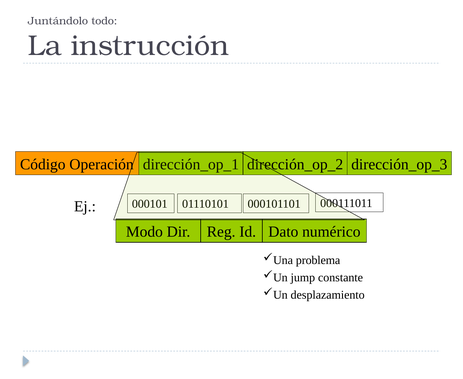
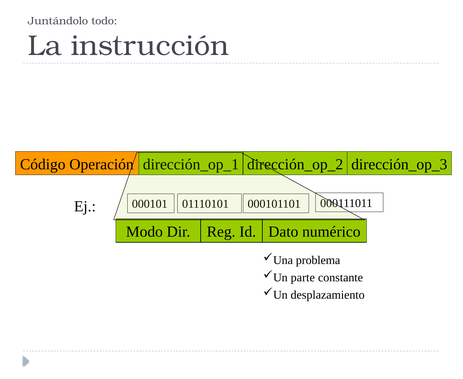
jump: jump -> parte (303, 277)
